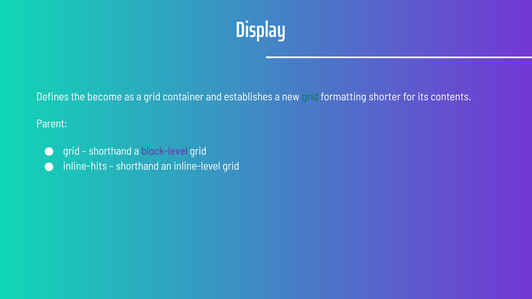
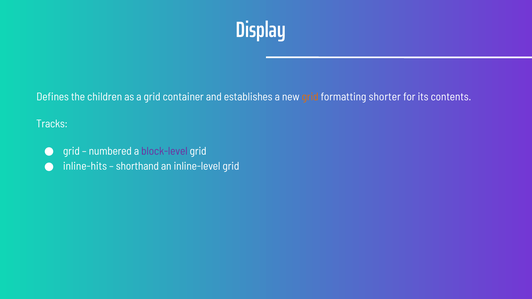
become: become -> children (105, 97)
grid colour: green -> orange (310, 97)
Parent: Parent -> Tracks (52, 124)
shorthand: shorthand -> numbered (110, 151)
